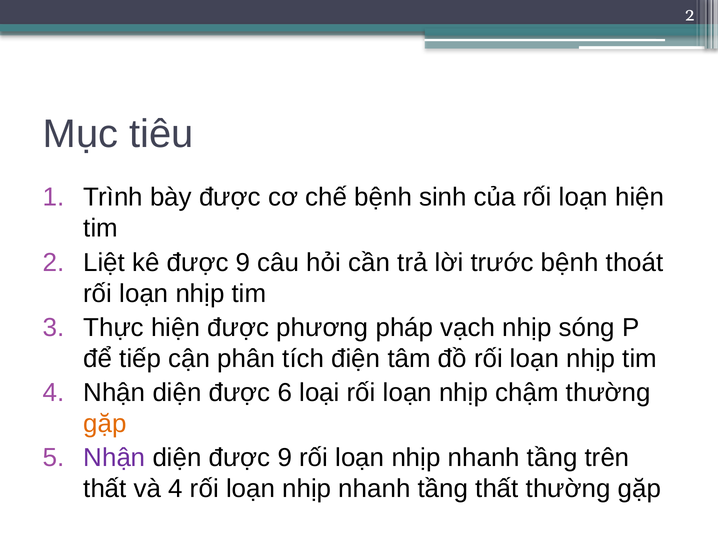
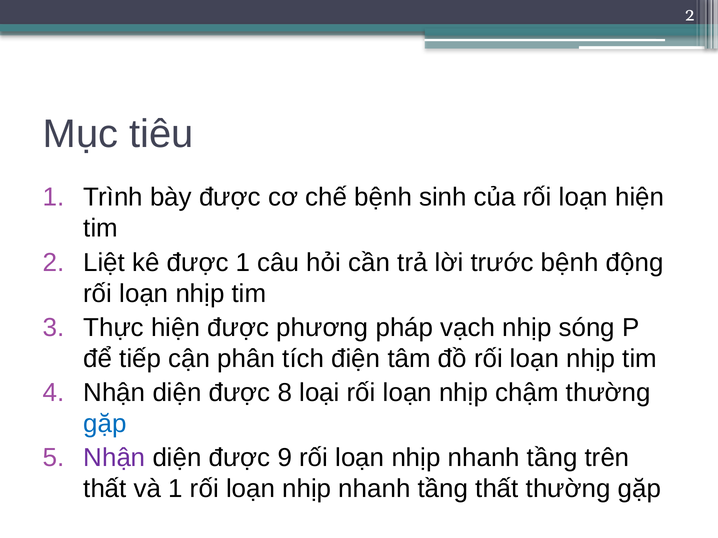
kê được 9: 9 -> 1 (243, 263)
thoát: thoát -> động (635, 263)
6: 6 -> 8 (285, 393)
gặp colour: orange -> blue (105, 424)
và 4: 4 -> 1 (176, 489)
